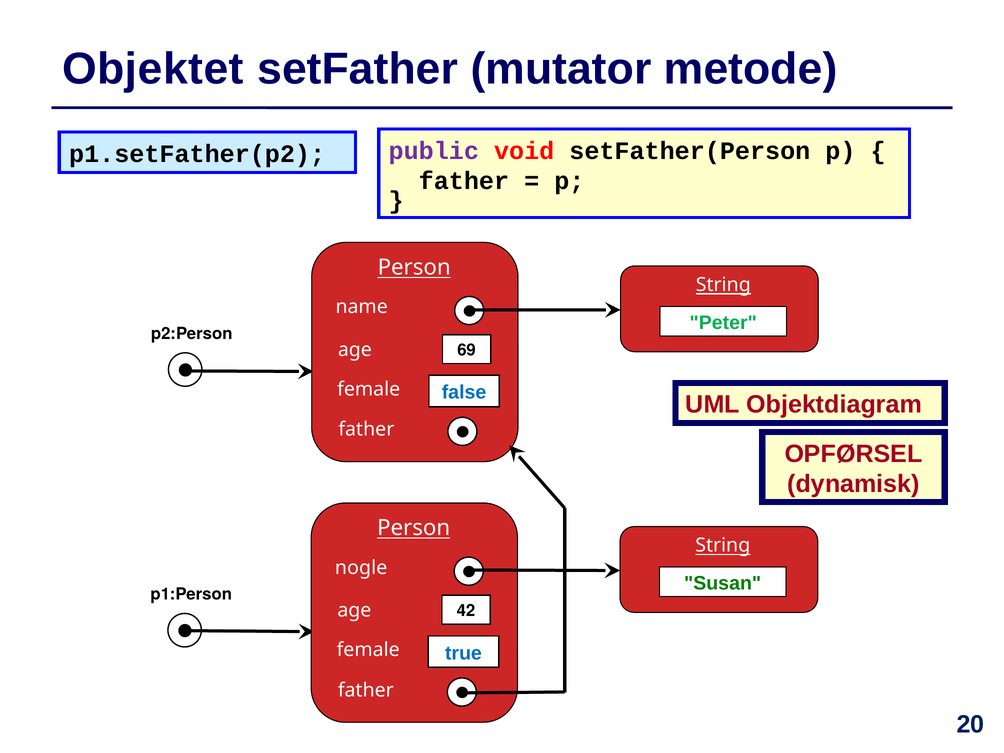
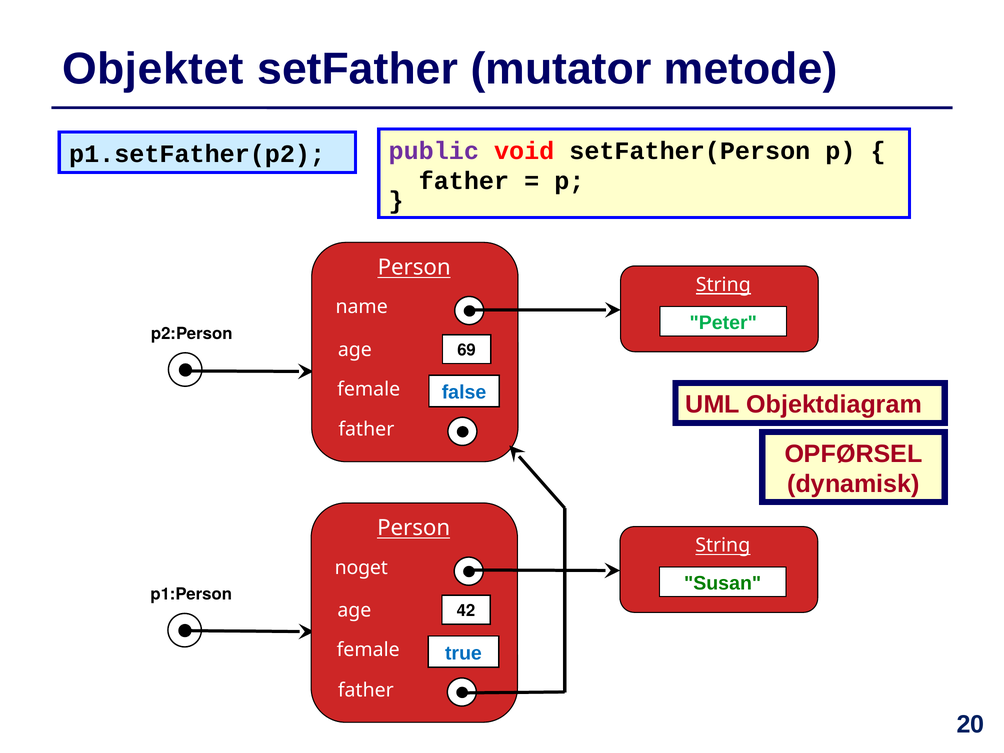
nogle: nogle -> noget (361, 568)
